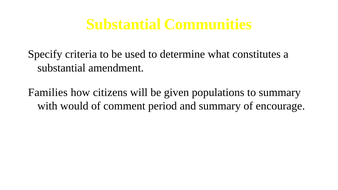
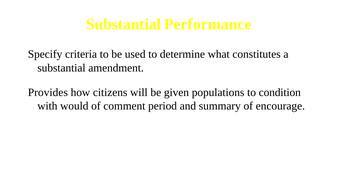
Communities: Communities -> Performance (208, 24)
Families: Families -> Provides (48, 93)
to summary: summary -> condition (280, 93)
